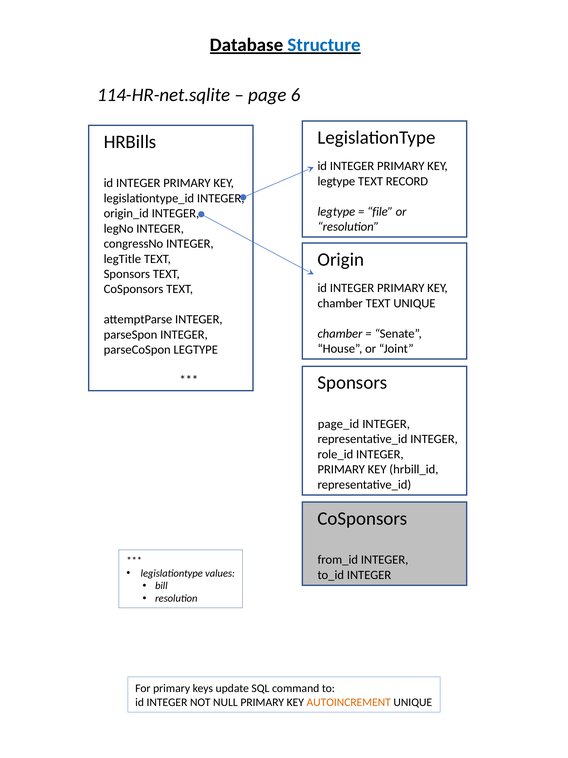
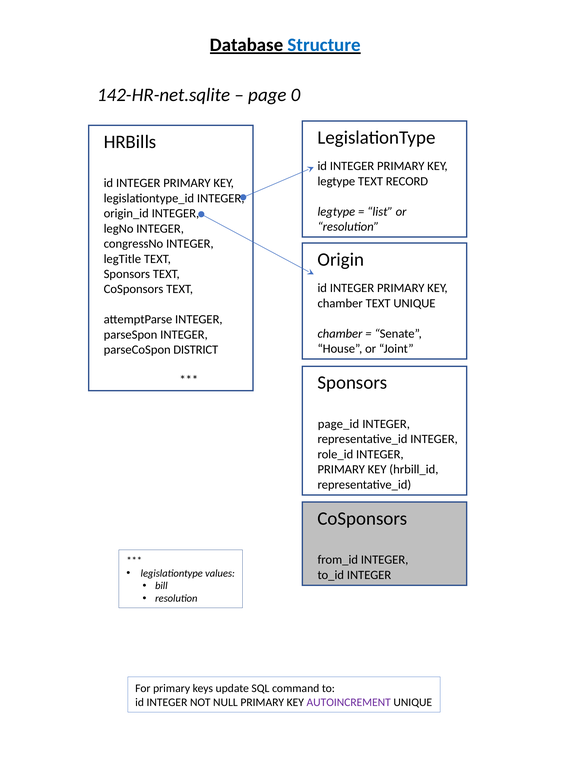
114-HR-net.sqlite: 114-HR-net.sqlite -> 142-HR-net.sqlite (164, 95)
6: 6 -> 0 (295, 95)
file: file -> list (380, 211)
parseCoSpon LEGTYPE: LEGTYPE -> DISTRICT (196, 349)
AUTOINCREMENT colour: orange -> purple (349, 702)
